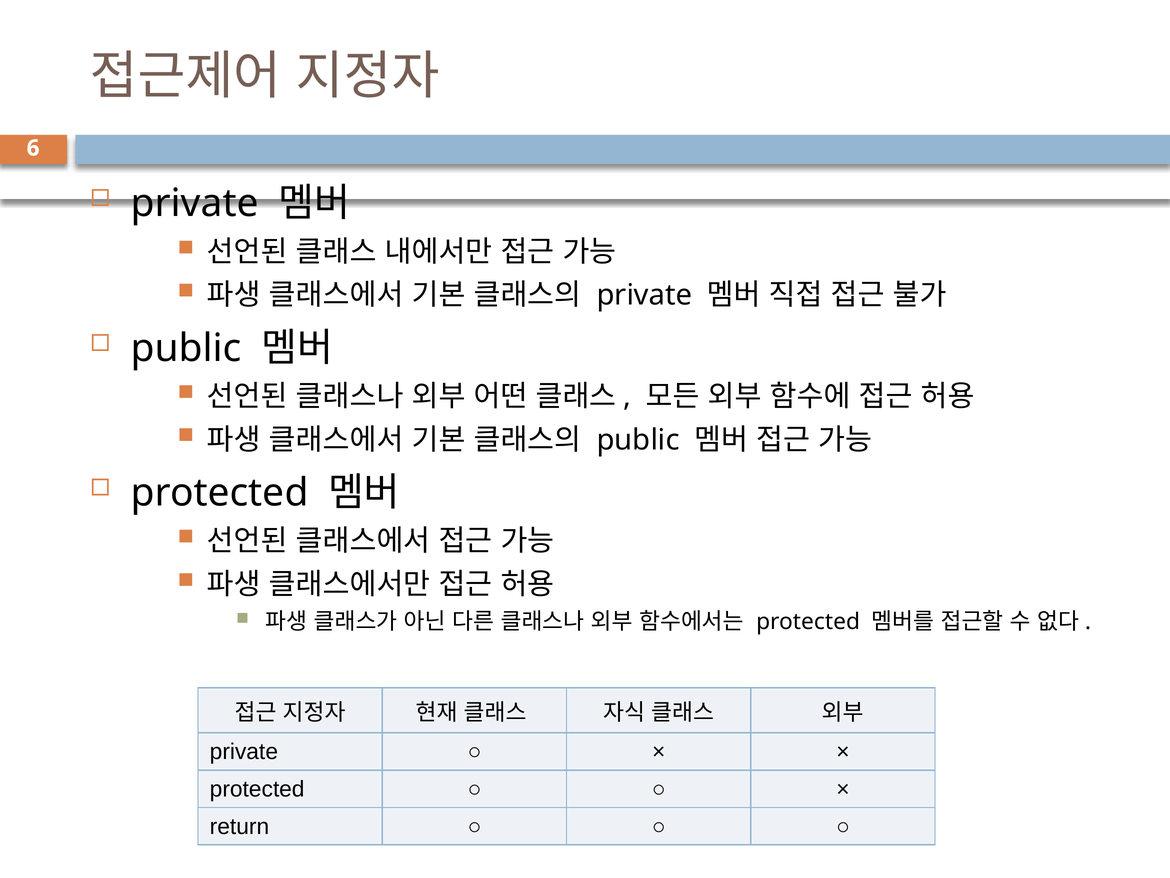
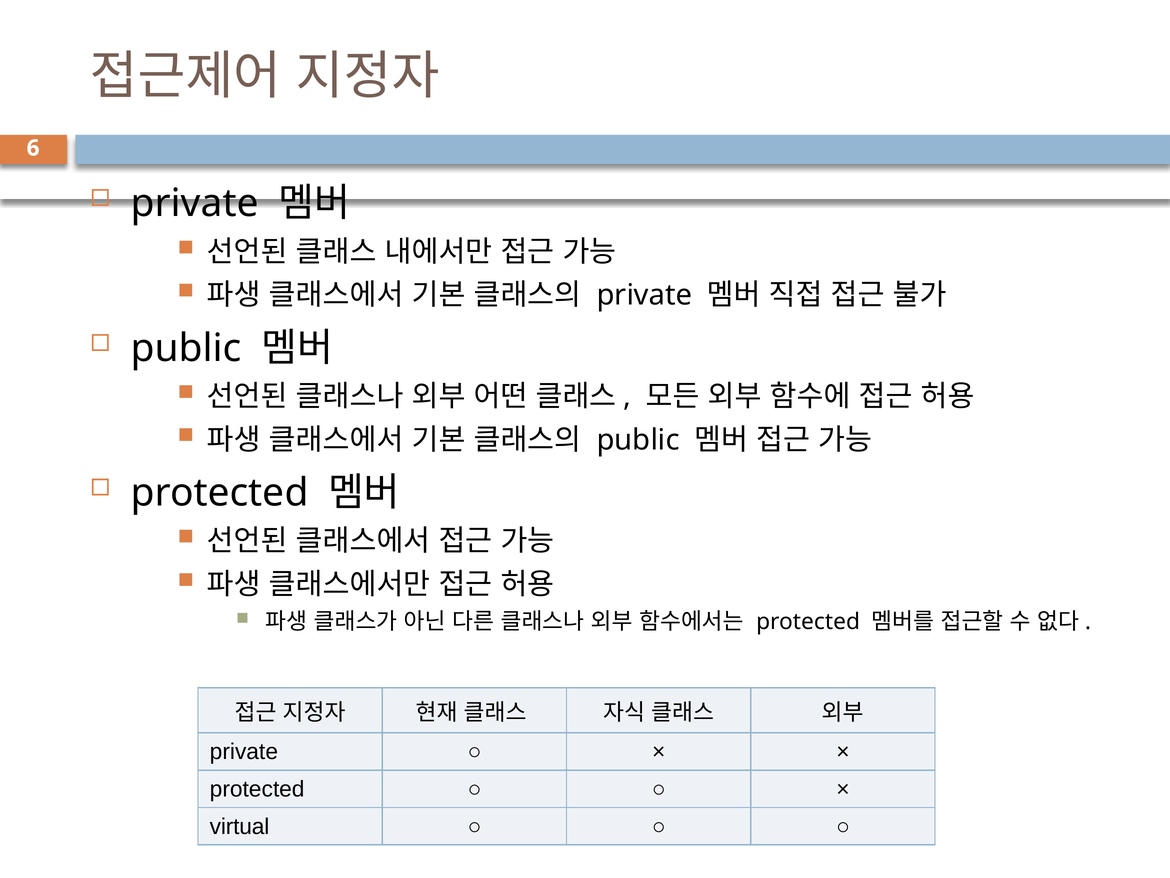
return: return -> virtual (240, 826)
